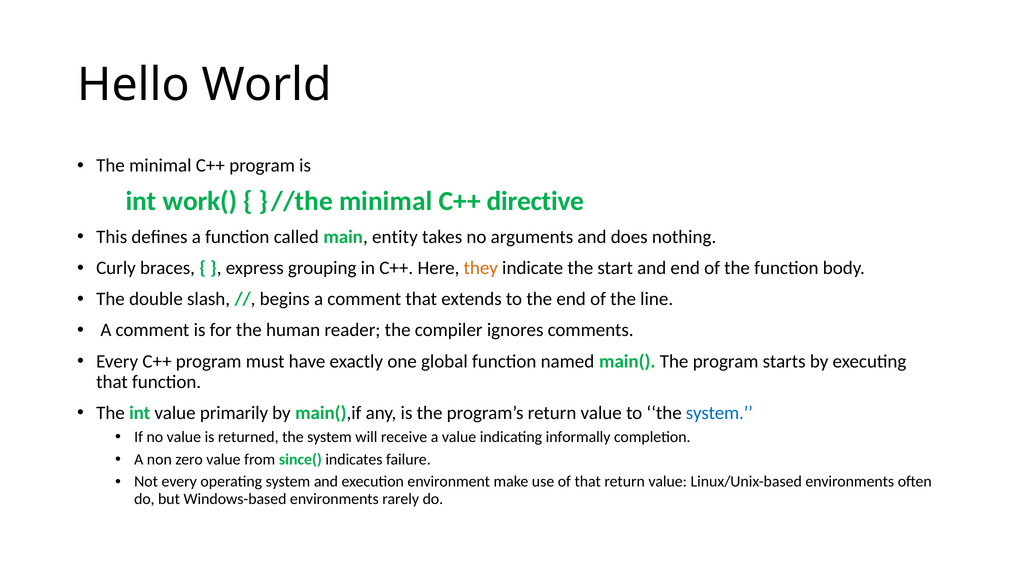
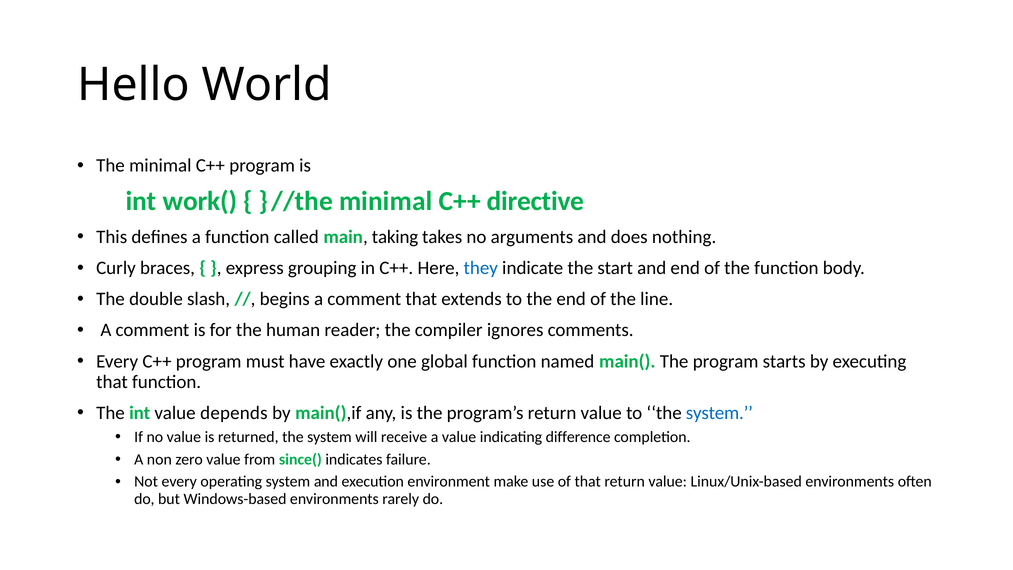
entity: entity -> taking (395, 237)
they colour: orange -> blue (481, 268)
primarily: primarily -> depends (234, 413)
informally: informally -> difference (578, 437)
